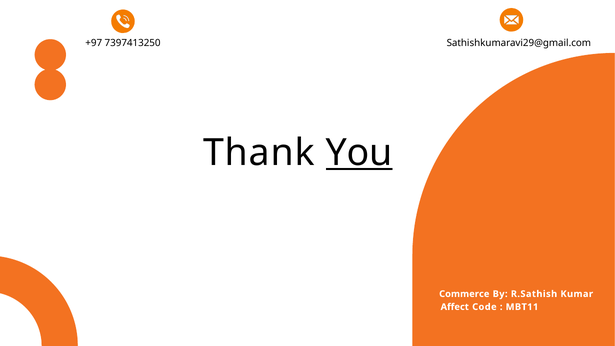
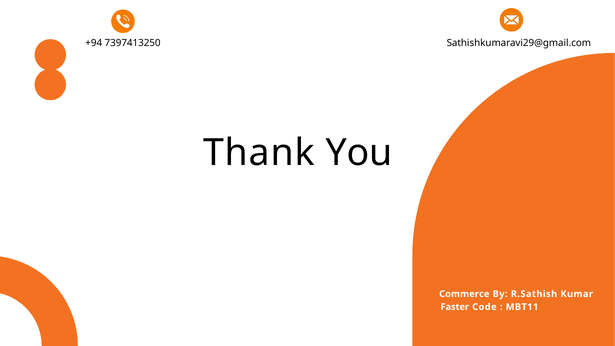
+97: +97 -> +94 (94, 43)
You underline: present -> none (359, 153)
Affect: Affect -> Faster (455, 307)
